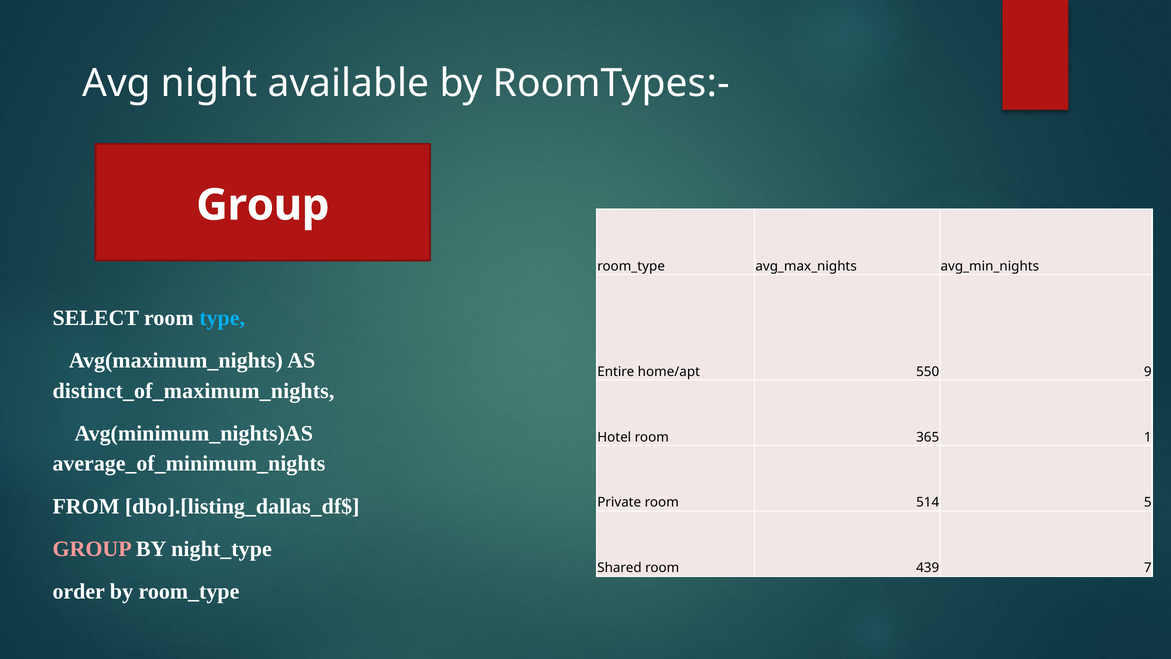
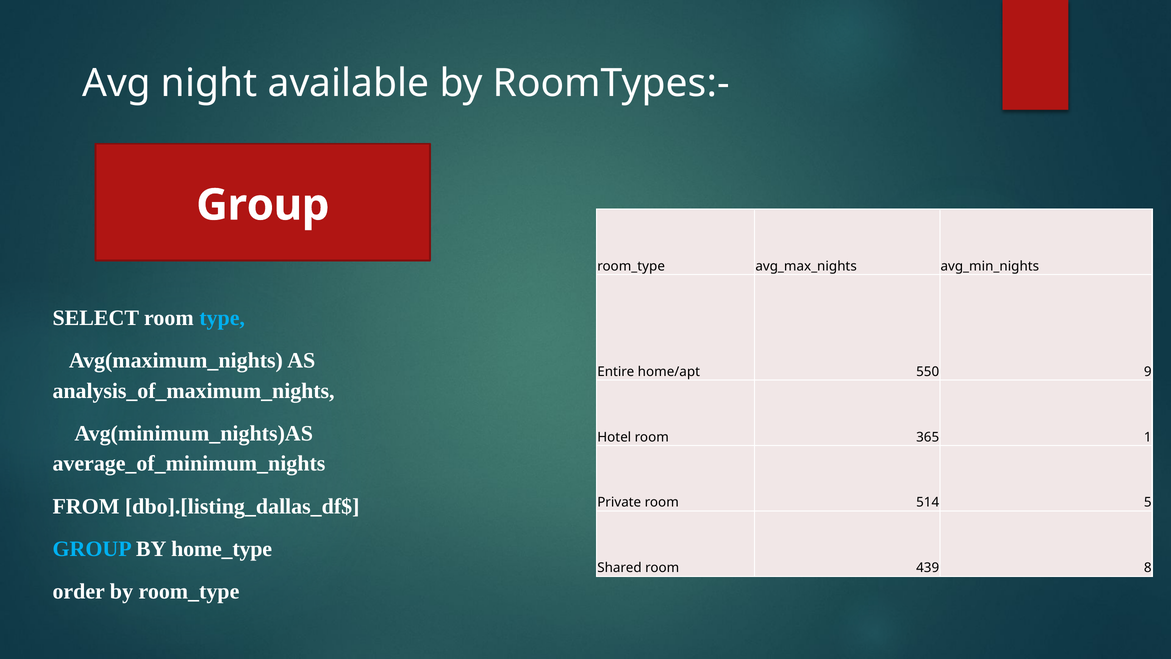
distinct_of_maximum_nights: distinct_of_maximum_nights -> analysis_of_maximum_nights (194, 391)
GROUP colour: pink -> light blue (92, 549)
night_type: night_type -> home_type (222, 549)
7: 7 -> 8 (1148, 568)
